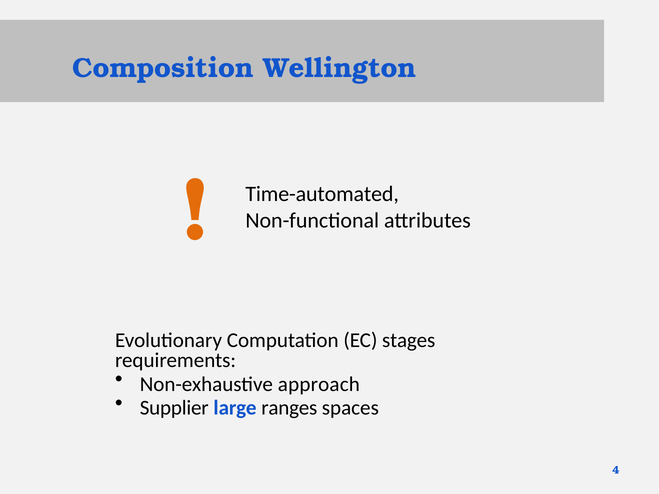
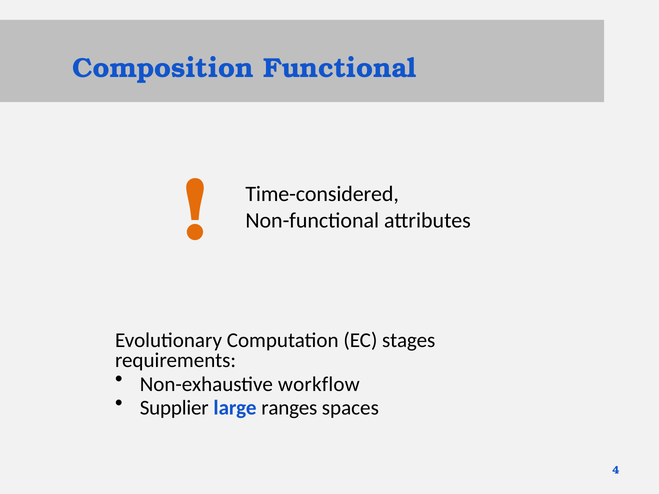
Wellington: Wellington -> Functional (340, 68)
Time-automated: Time-automated -> Time-considered (322, 194)
approach: approach -> workflow (319, 384)
